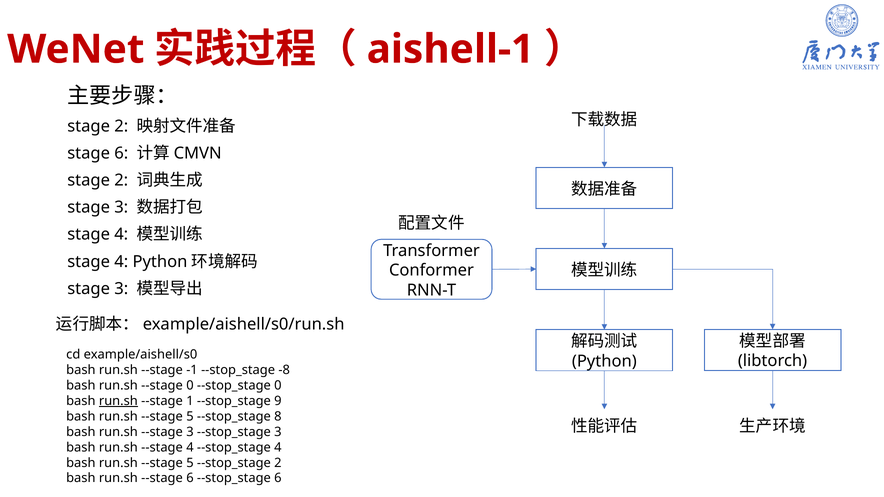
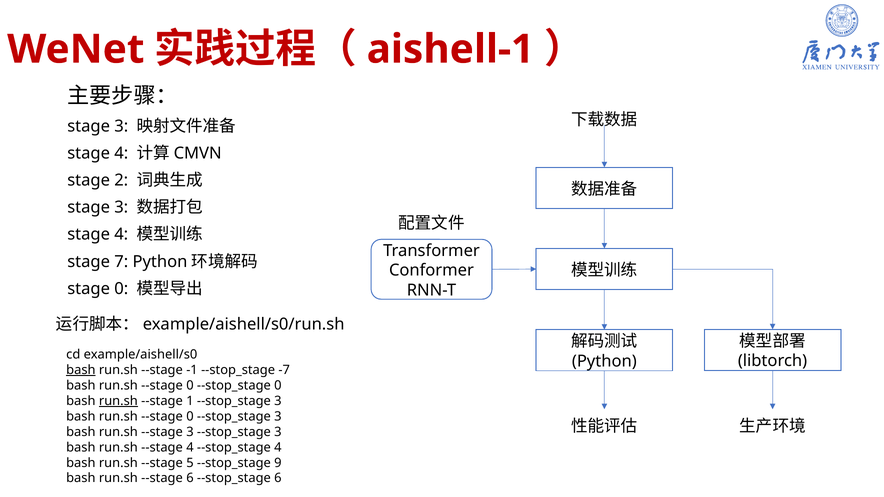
2: 2 -> 3 (121, 126)
6: 6 -> 4 (121, 153)
4: 4 -> 7 (121, 262)
3: 3 -> 0 (121, 289)
bash underline: none -> present (81, 370)
-8: -8 -> -7 (284, 370)
1 --stop_stage 9: 9 -> 3 (278, 401)
5: 5 -> 0 (190, 417)
8: 8 -> 3 (278, 417)
--stop_stage 2: 2 -> 9 (278, 463)
